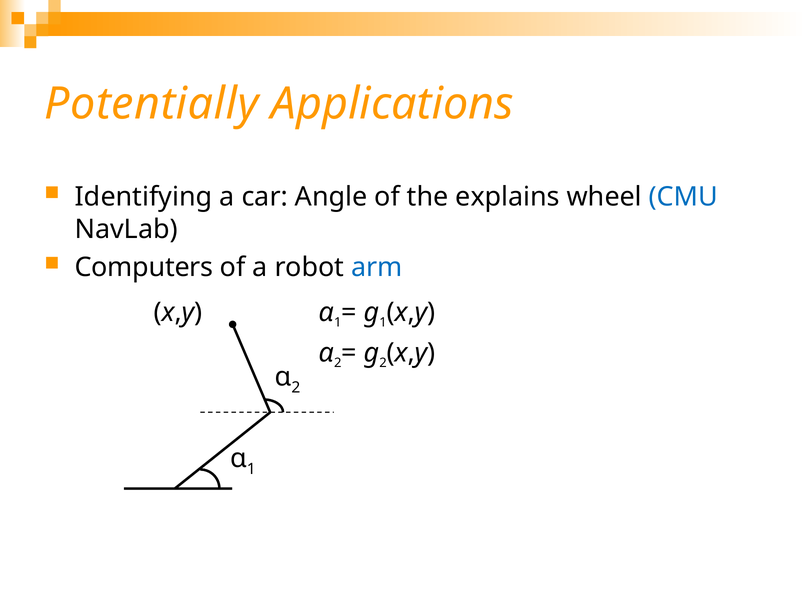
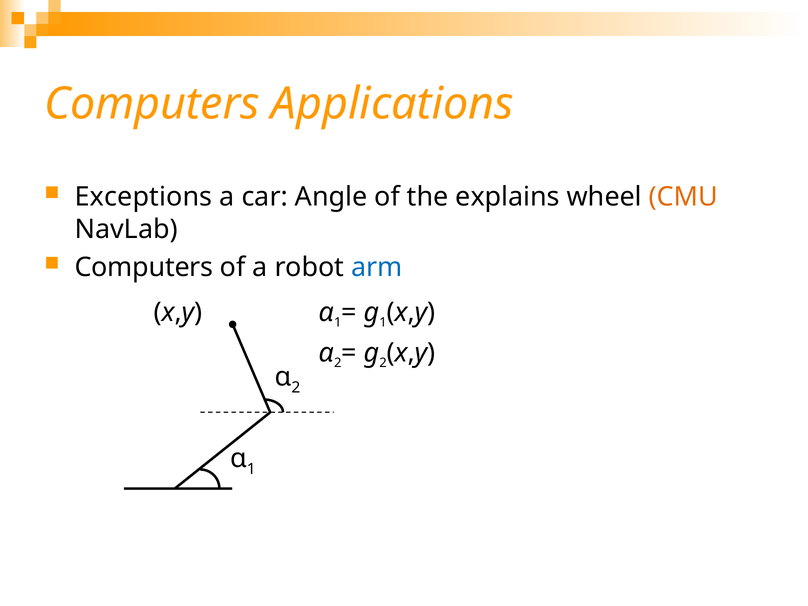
Potentially: Potentially -> Computers (152, 104)
Identifying: Identifying -> Exceptions (144, 197)
CMU colour: blue -> orange (683, 197)
